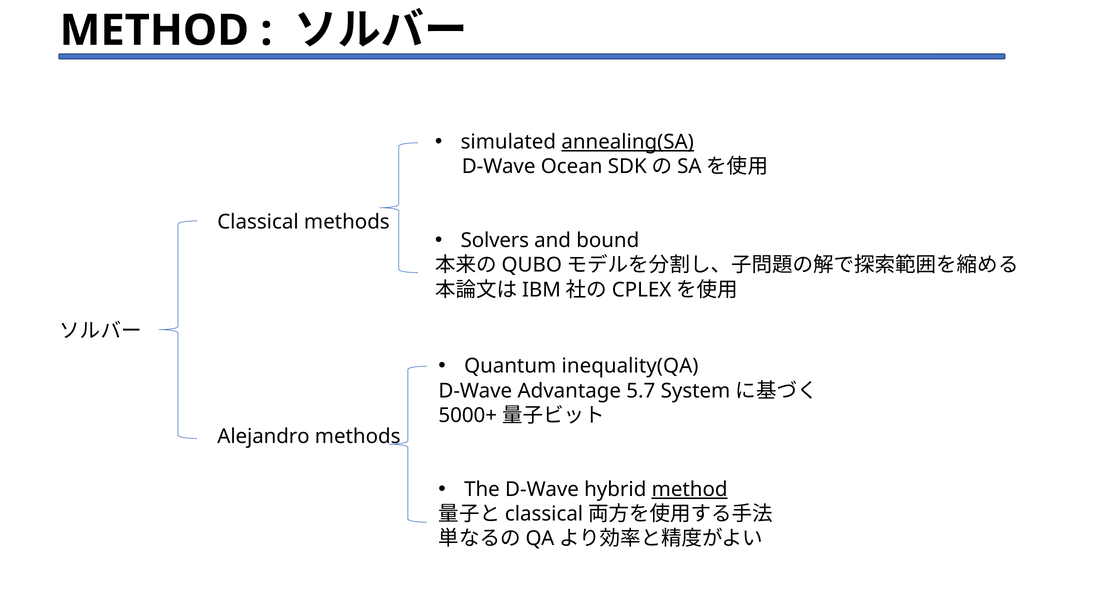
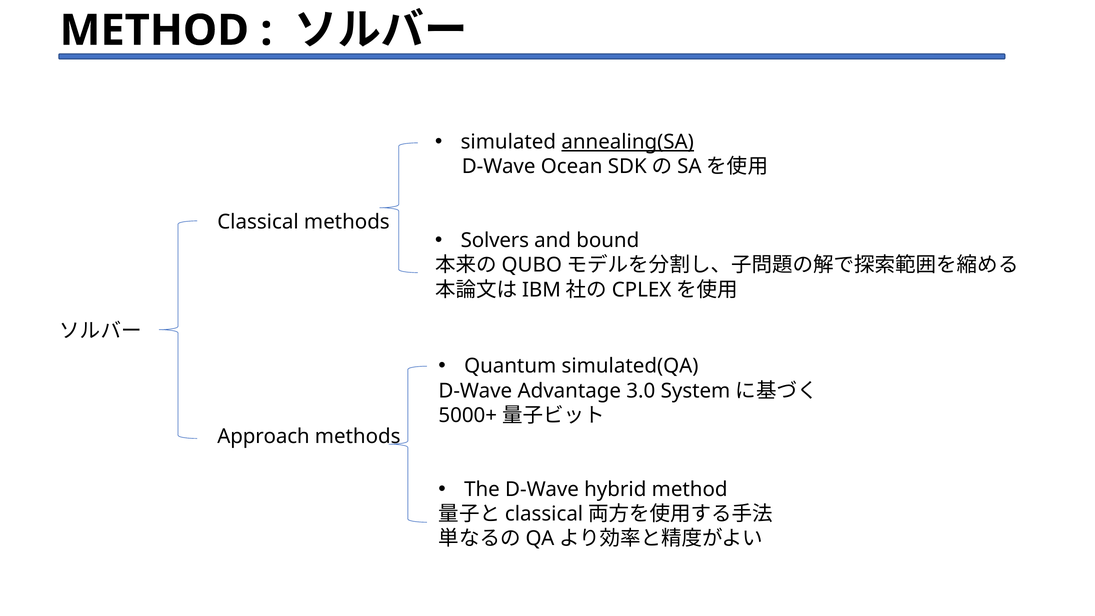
inequality(QA: inequality(QA -> simulated(QA (630, 366)
5.7: 5.7 -> 3.0 (641, 391)
Alejandro: Alejandro -> Approach (264, 437)
method underline: present -> none (690, 489)
